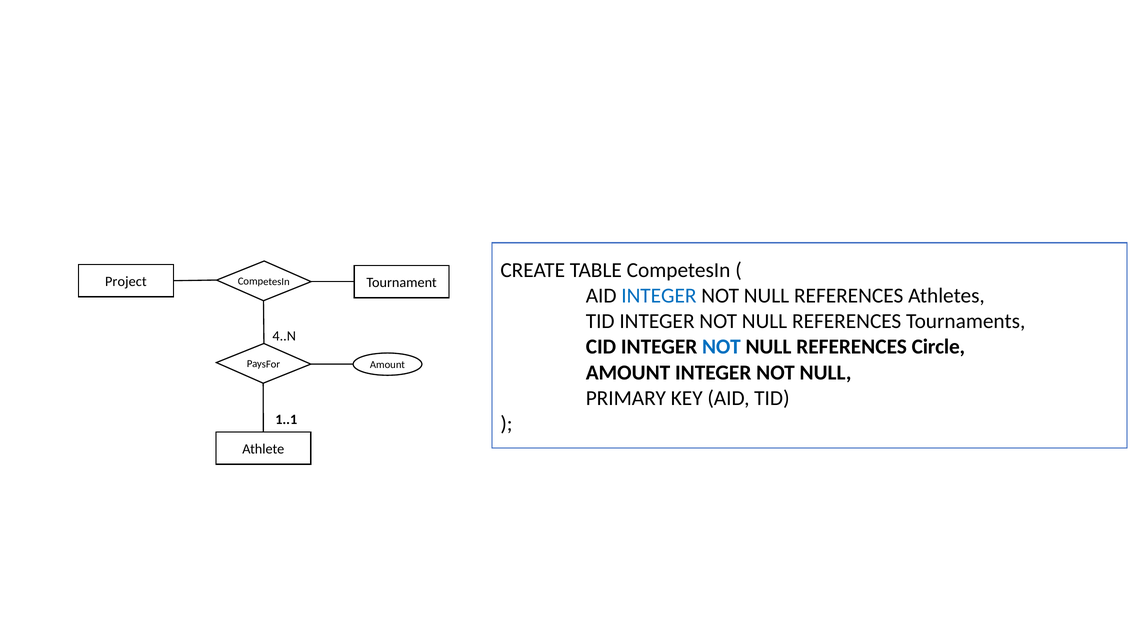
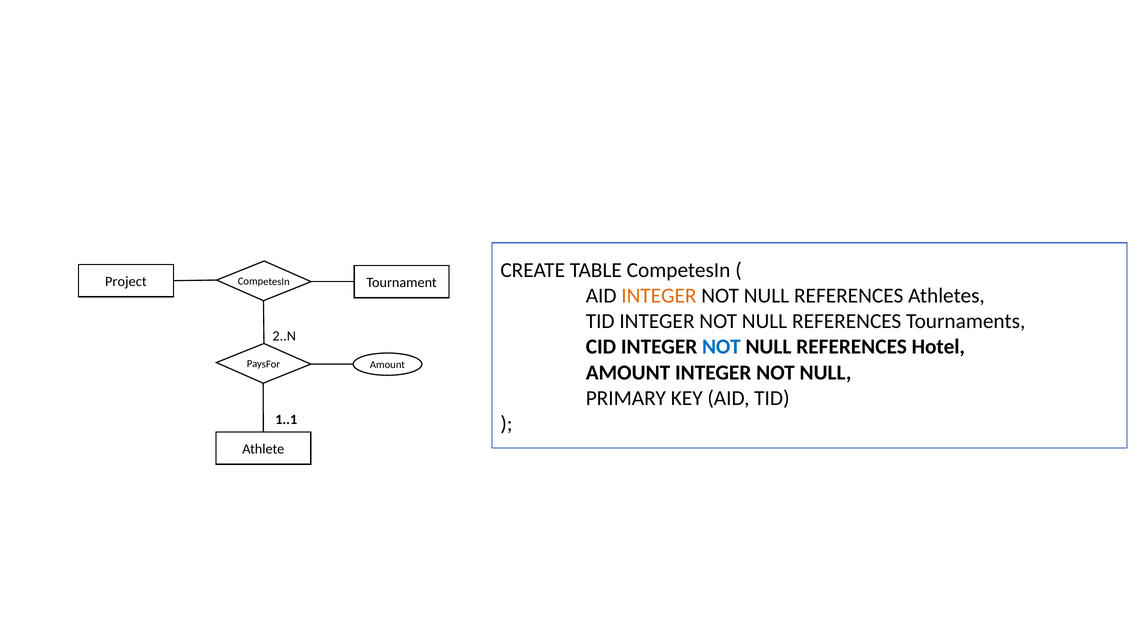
INTEGER colour: blue -> orange (659, 296)
4..N: 4..N -> 2..N (284, 336)
Circle: Circle -> Hotel (938, 347)
